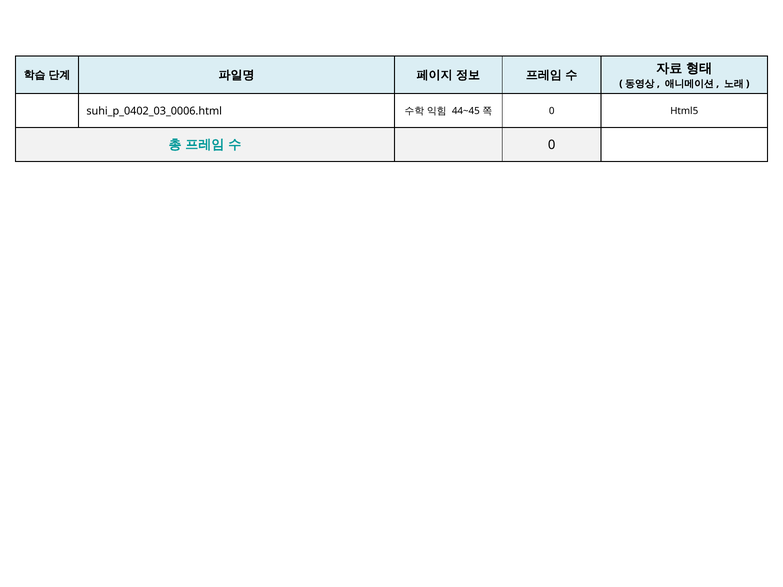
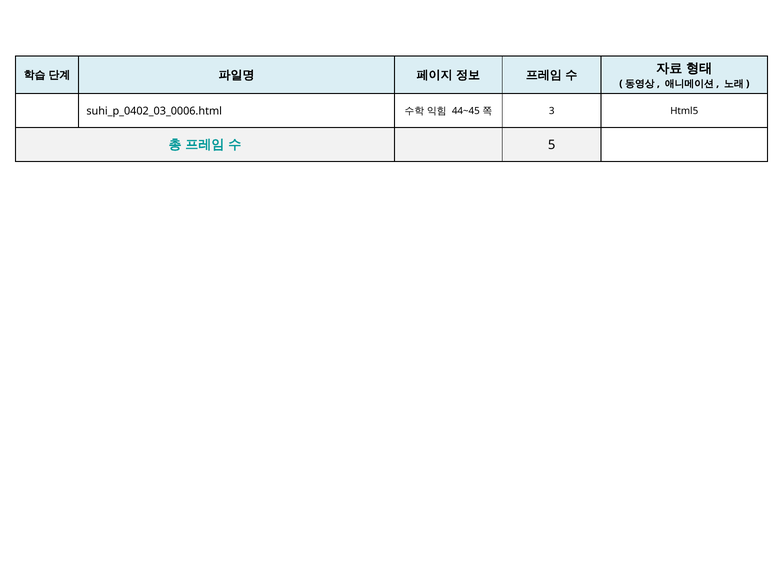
0: 0 -> 3 (552, 111)
0: 0 -> 5 (552, 145)
